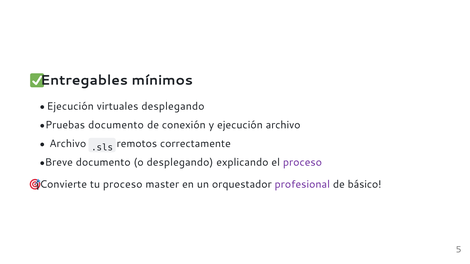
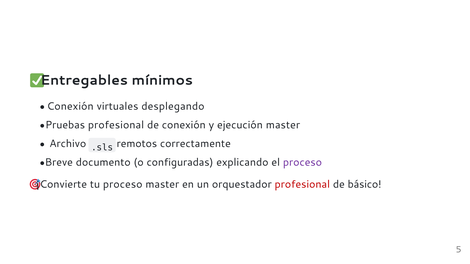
Ejecución: Ejecución -> Conexión (70, 107)
Pruebas documento: documento -> profesional (116, 125)
ejecución archivo: archivo -> master (283, 125)
o desplegando: desplegando -> configuradas (180, 163)
profesional colour: purple -> red (302, 185)
